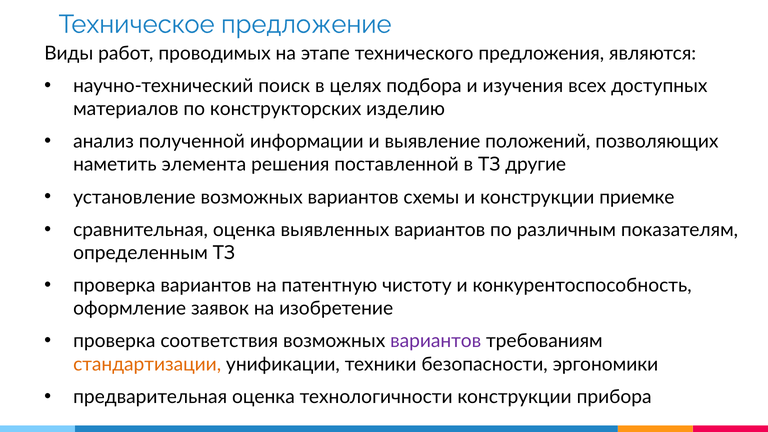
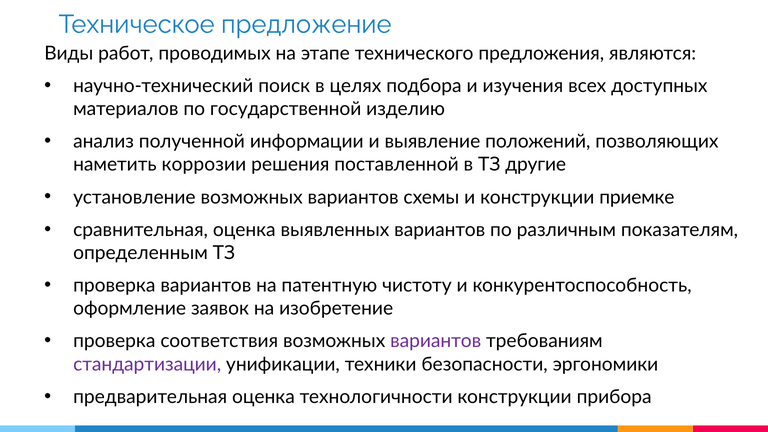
конструкторских: конструкторских -> государственной (286, 109)
элемента: элемента -> коррозии (204, 165)
стандартизации colour: orange -> purple (147, 364)
